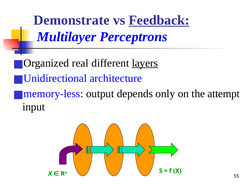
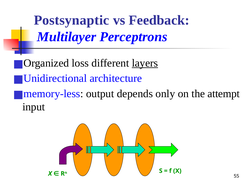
Demonstrate: Demonstrate -> Postsynaptic (72, 20)
Feedback underline: present -> none (159, 20)
real: real -> loss (80, 63)
